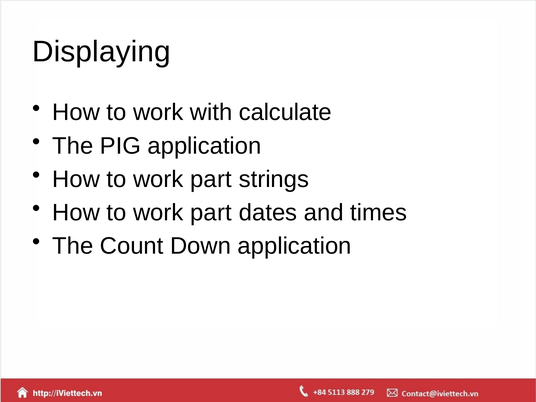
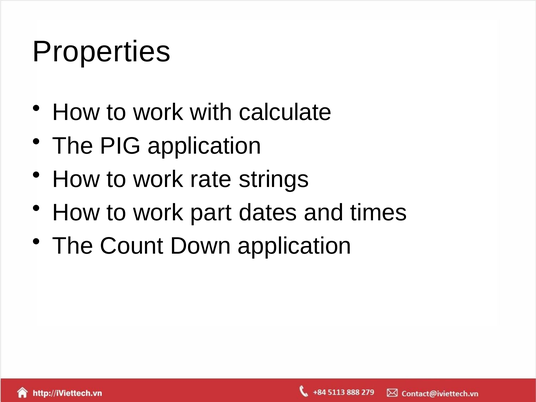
Displaying: Displaying -> Properties (101, 52)
part: part -> rate (211, 179)
